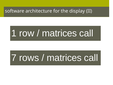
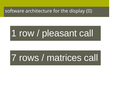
matrices: matrices -> pleasant (59, 33)
